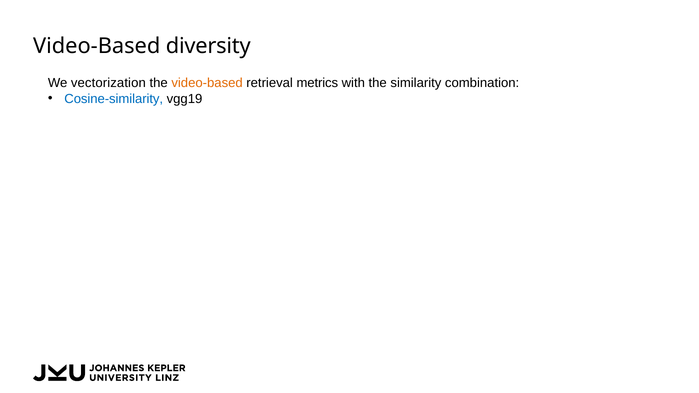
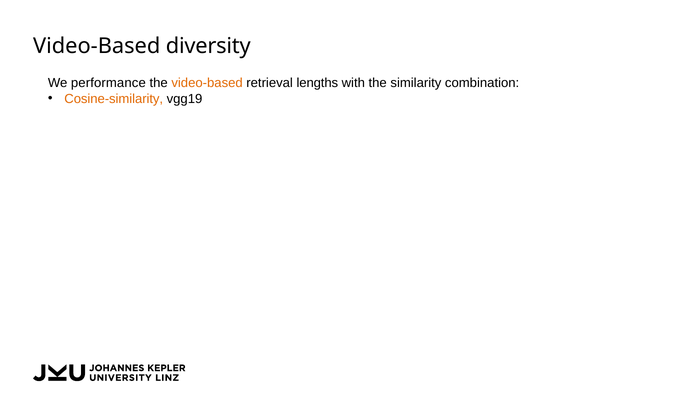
vectorization: vectorization -> performance (108, 83)
metrics: metrics -> lengths (317, 83)
Cosine-similarity colour: blue -> orange (114, 99)
